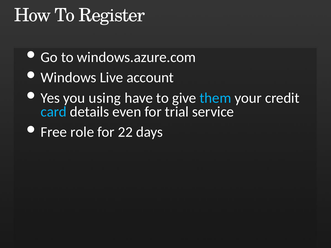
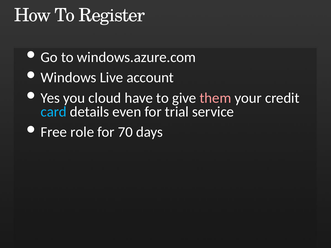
using: using -> cloud (105, 98)
them colour: light blue -> pink (215, 98)
22: 22 -> 70 (125, 132)
